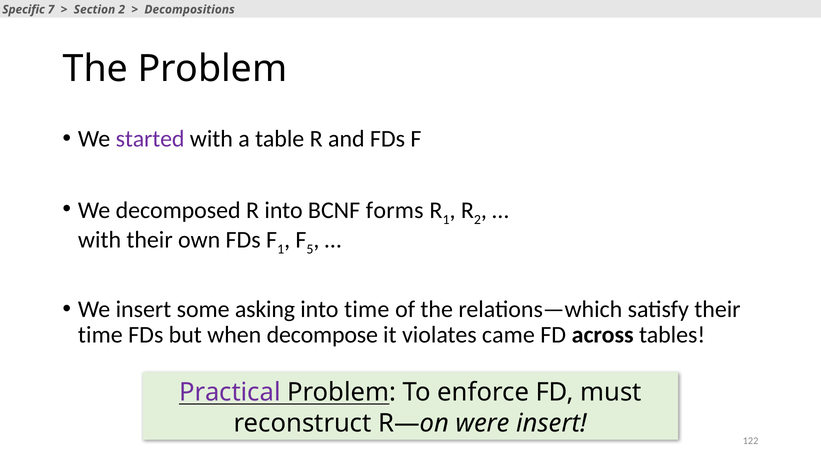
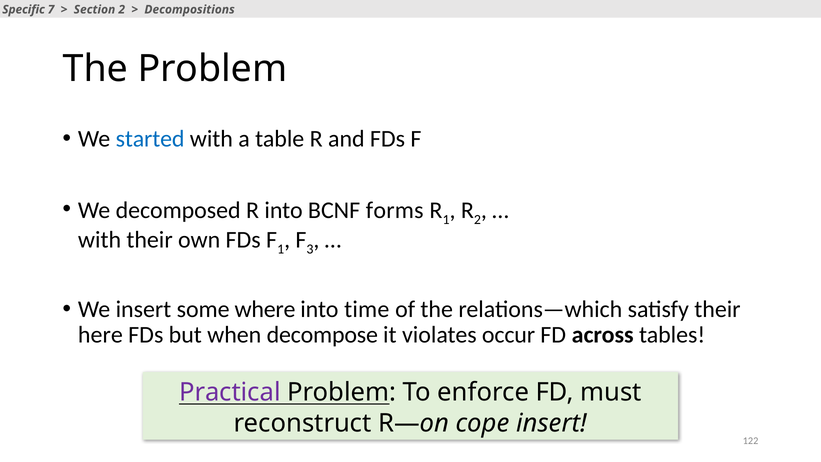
started colour: purple -> blue (150, 139)
5: 5 -> 3 (310, 249)
asking: asking -> where (265, 309)
time: time -> here (100, 335)
came: came -> occur (509, 335)
were: were -> cope (483, 423)
